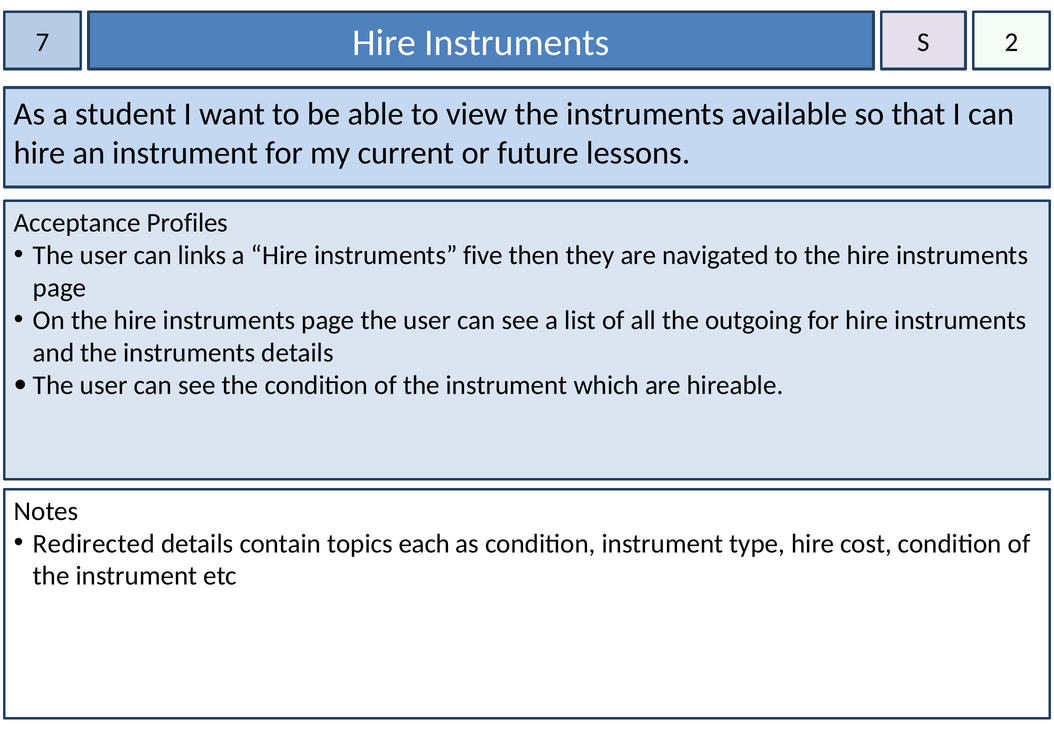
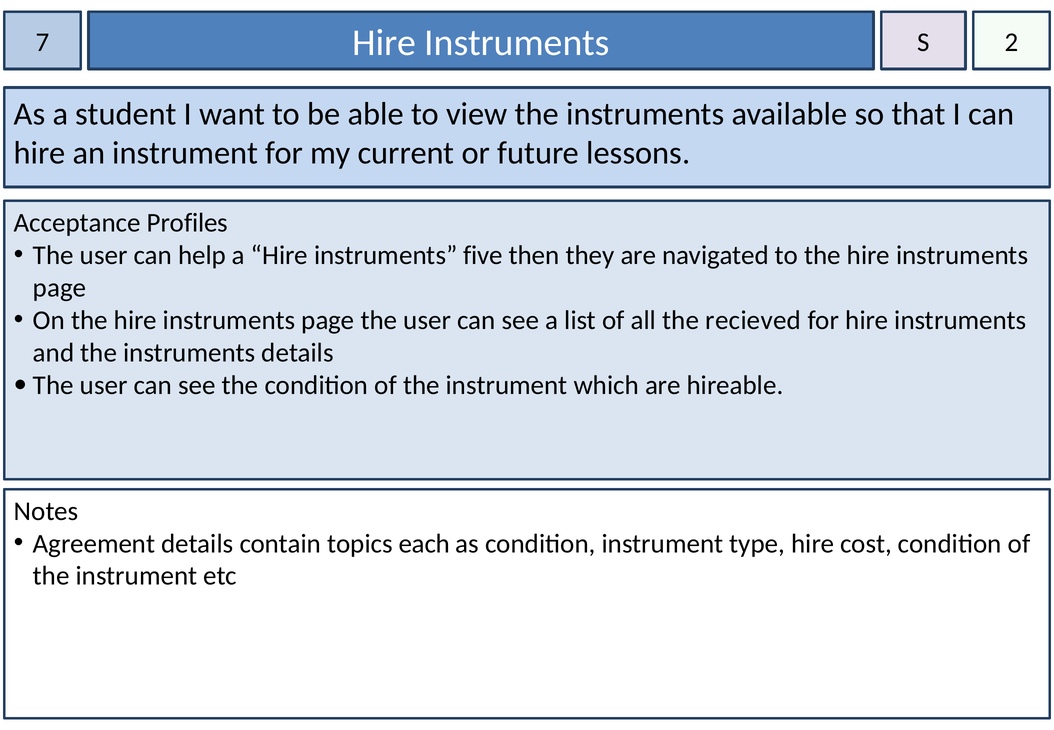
links: links -> help (202, 255)
outgoing: outgoing -> recieved (753, 320)
Redirected: Redirected -> Agreement (94, 543)
